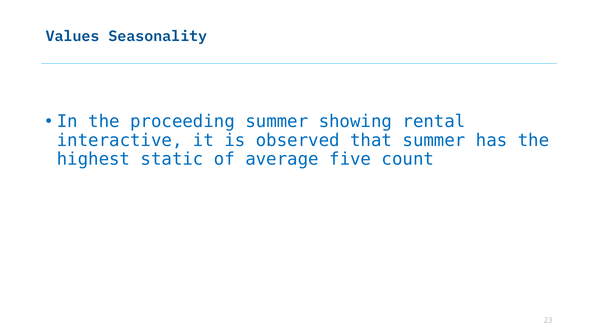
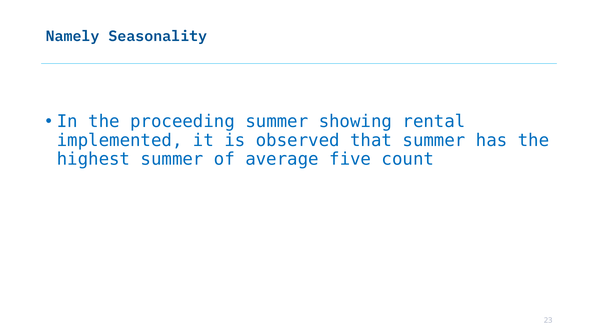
Values: Values -> Namely (73, 36)
interactive: interactive -> implemented (120, 140)
highest static: static -> summer (172, 159)
